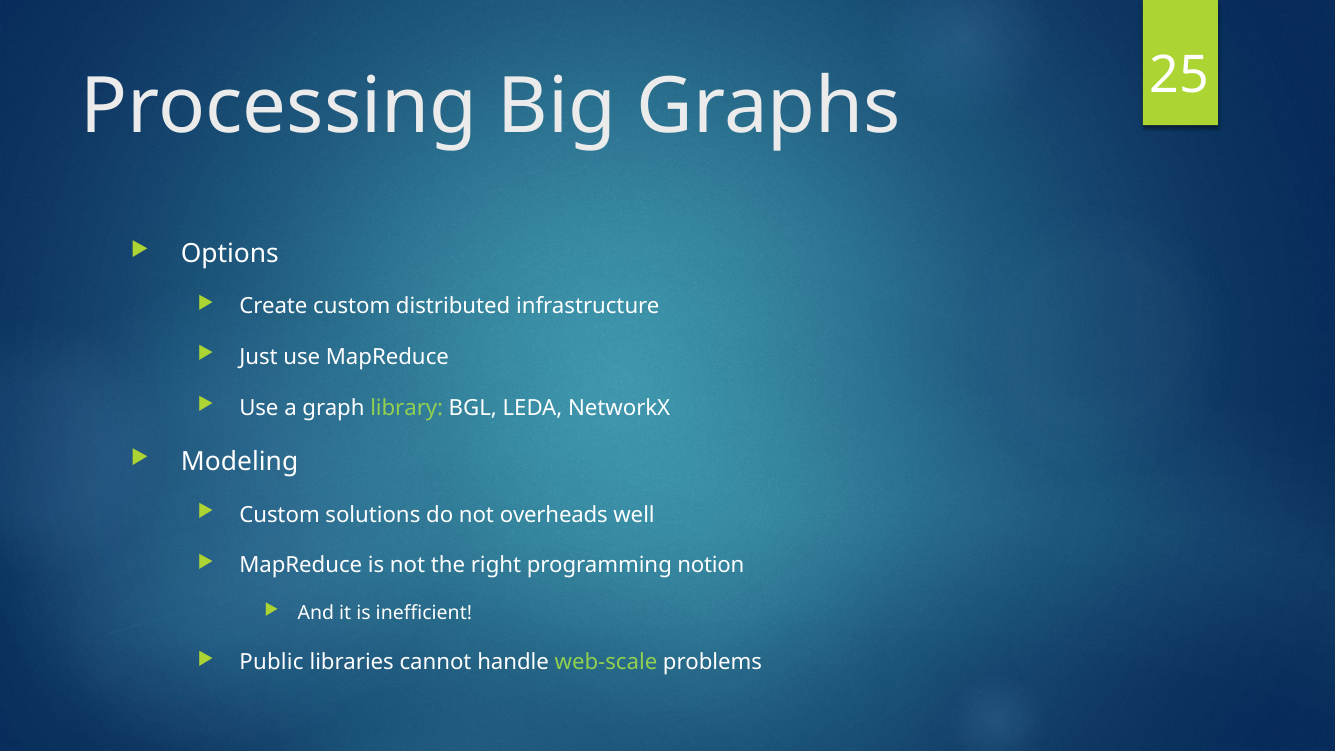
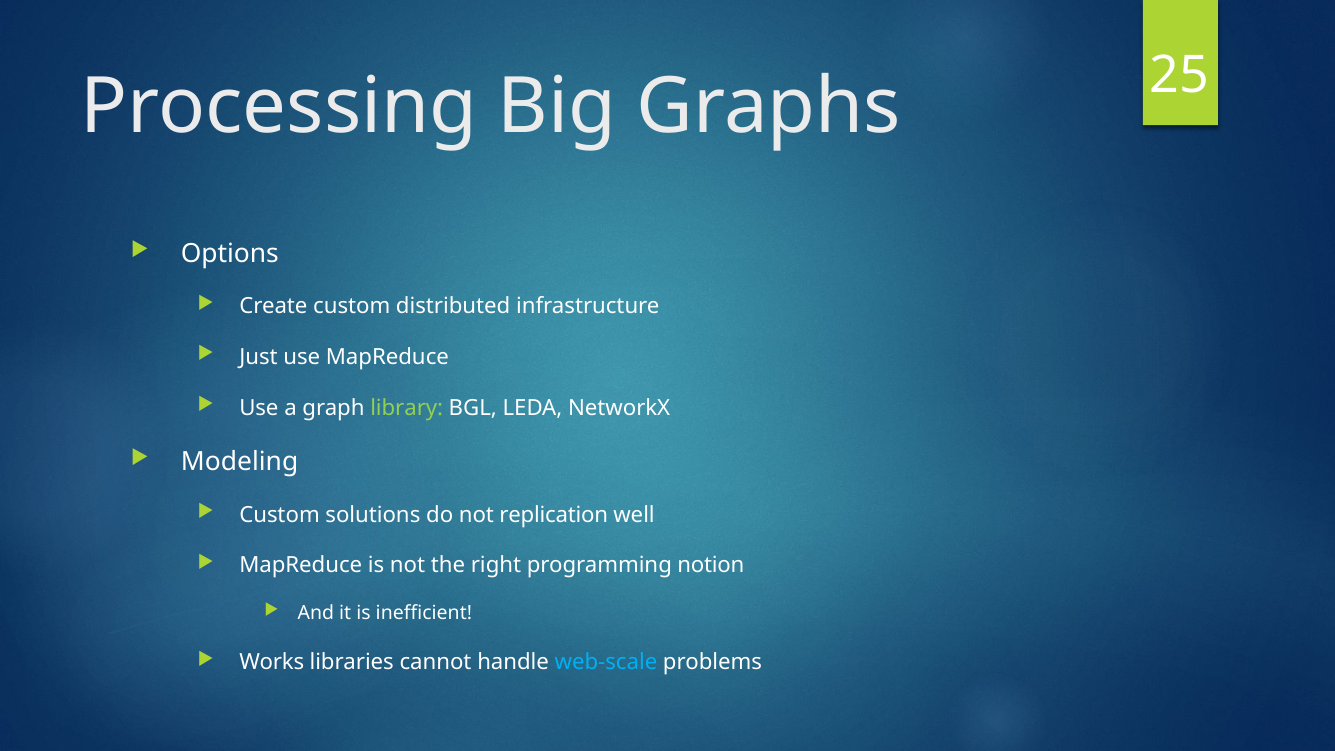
overheads: overheads -> replication (554, 515)
Public: Public -> Works (272, 662)
web-scale colour: light green -> light blue (606, 662)
